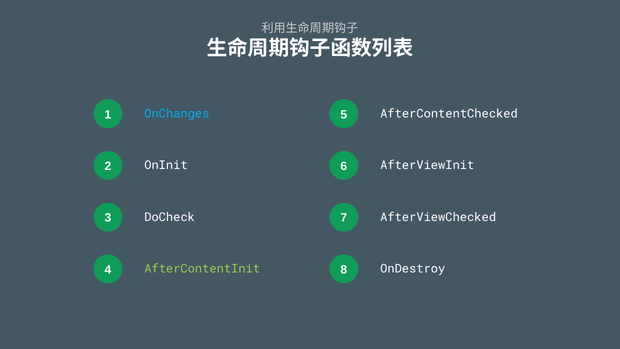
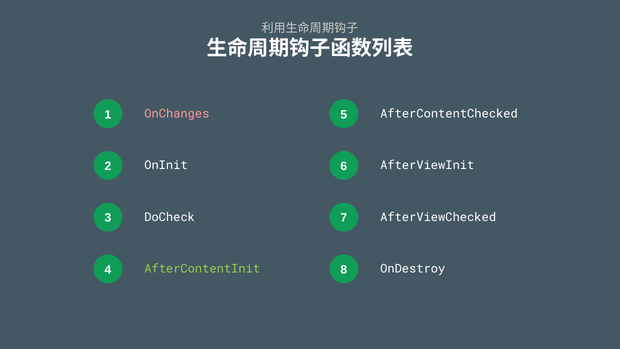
OnChanges colour: light blue -> pink (177, 114)
